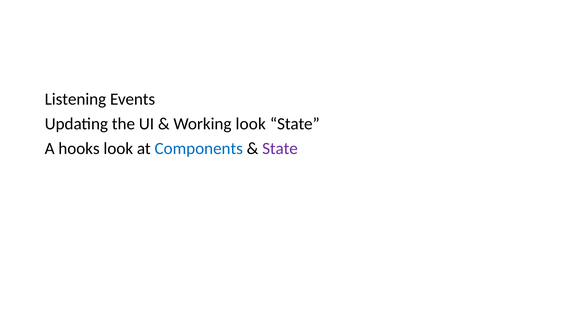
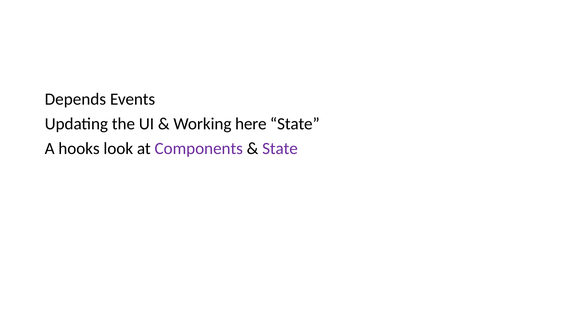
Listening: Listening -> Depends (75, 99)
Working look: look -> here (251, 124)
Components colour: blue -> purple (199, 148)
